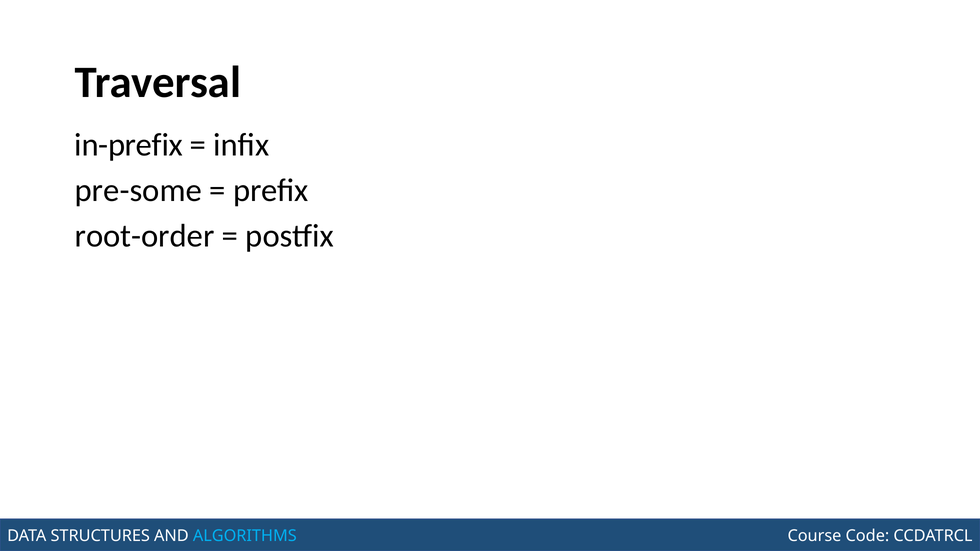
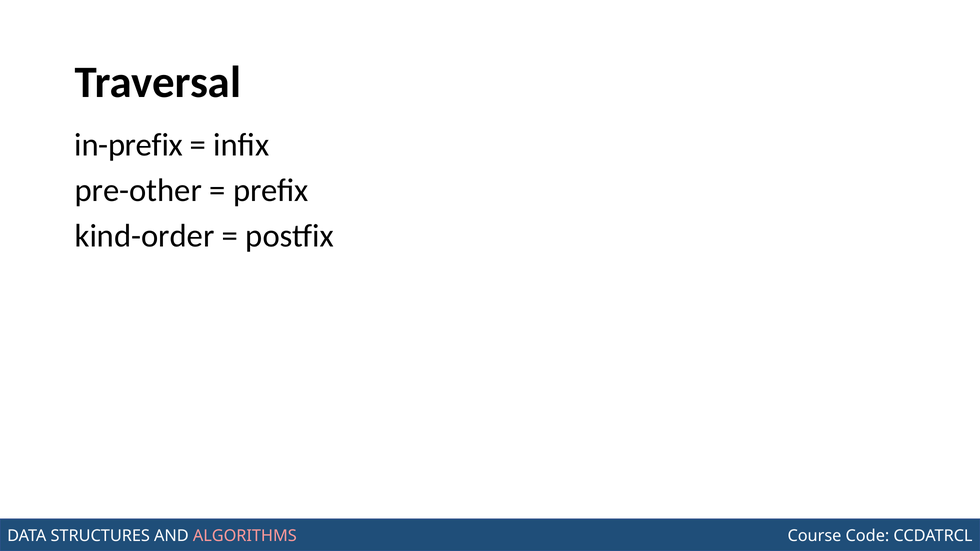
pre-some: pre-some -> pre-other (138, 190)
root-order: root-order -> kind-order (145, 236)
ALGORITHMS colour: light blue -> pink (245, 536)
